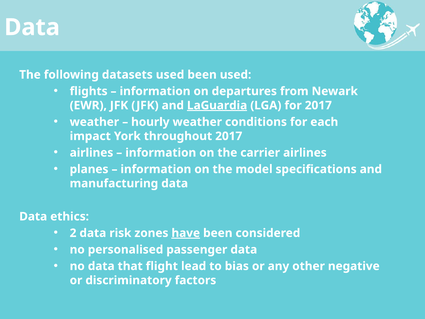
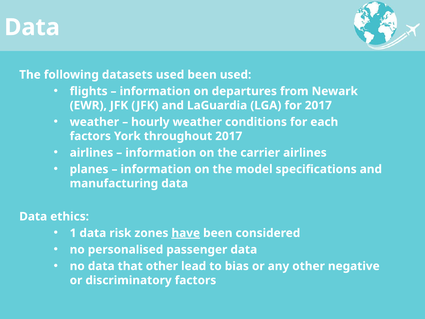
LaGuardia underline: present -> none (217, 105)
impact: impact -> factors (90, 136)
2: 2 -> 1 (73, 233)
that flight: flight -> other (162, 266)
